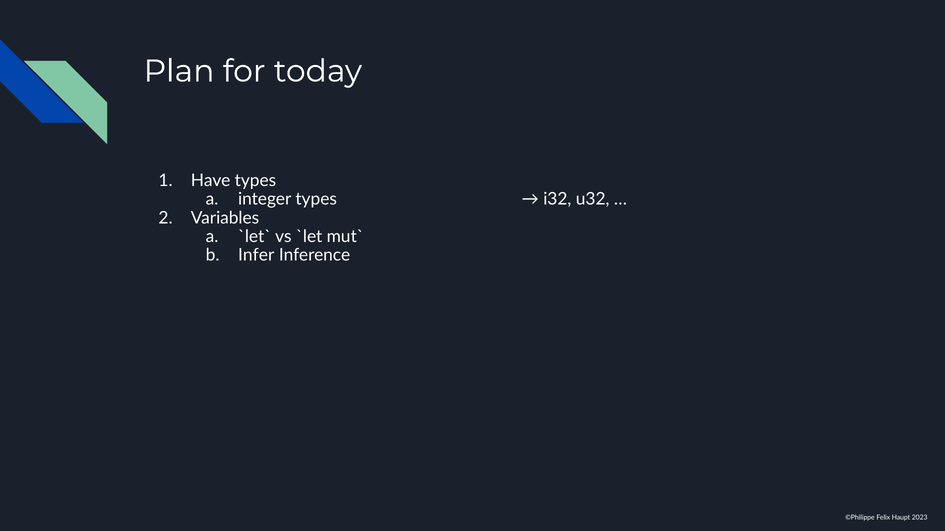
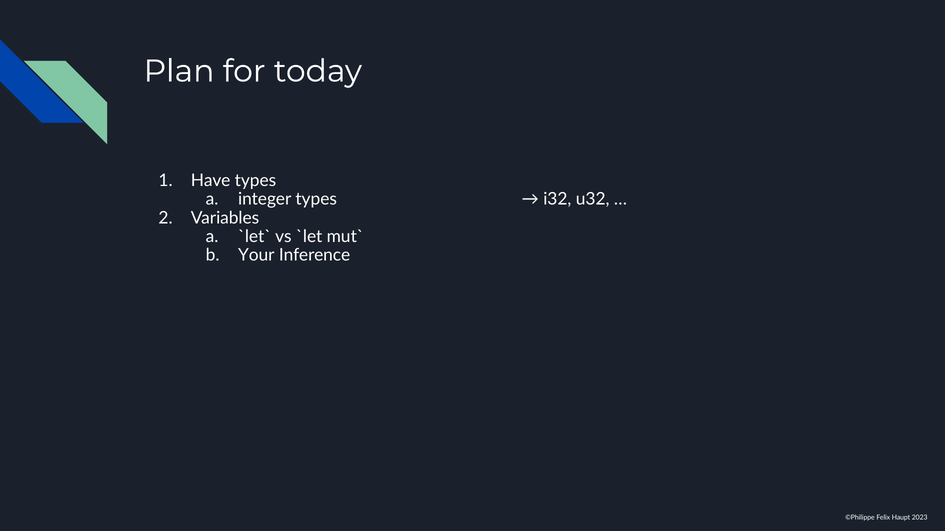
Infer: Infer -> Your (256, 256)
